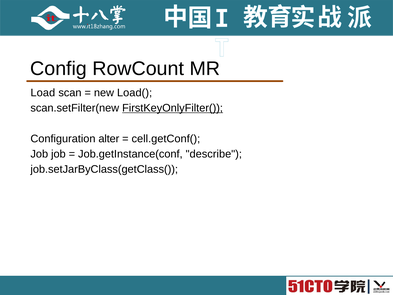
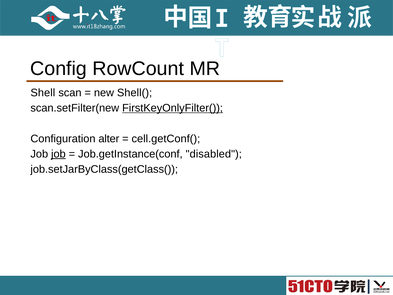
Load: Load -> Shell (43, 93)
Load(: Load( -> Shell( (135, 93)
job underline: none -> present (58, 154)
describe: describe -> disabled (214, 154)
